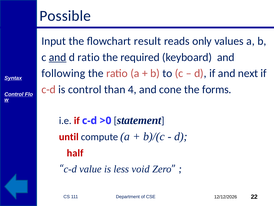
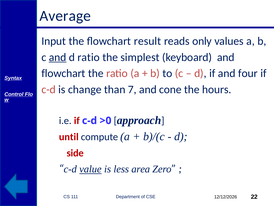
Possible: Possible -> Average (65, 16)
required: required -> simplest (140, 57)
following: following -> flowchart (63, 73)
next: next -> four (248, 73)
is control: control -> change (85, 89)
4: 4 -> 7 (132, 89)
forms: forms -> hours (217, 89)
statement: statement -> approach (139, 120)
half: half -> side (75, 153)
value underline: none -> present (90, 169)
void: void -> area (141, 169)
